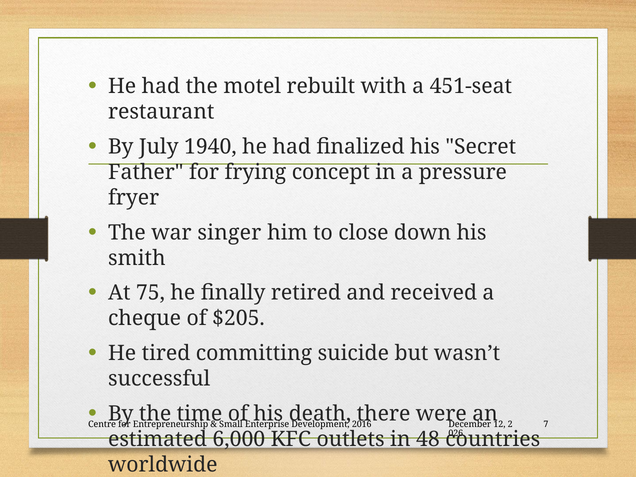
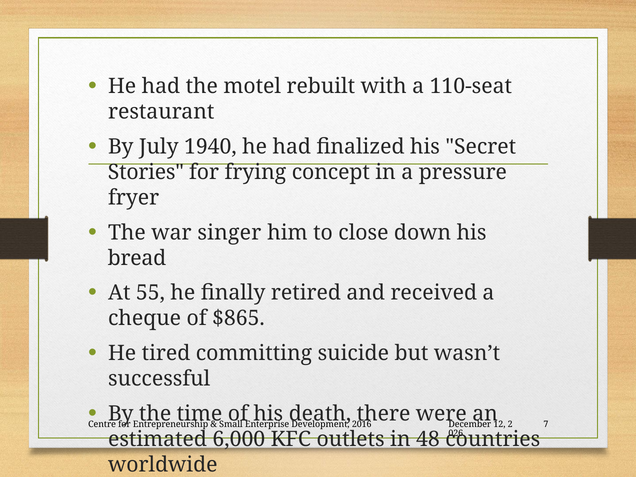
451-seat: 451-seat -> 110-seat (471, 86)
Father: Father -> Stories (146, 172)
smith: smith -> bread (137, 258)
75: 75 -> 55 (150, 293)
$205: $205 -> $865 (238, 318)
